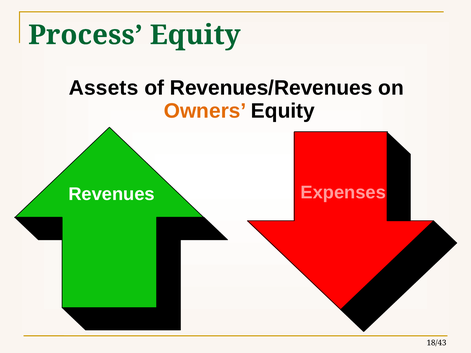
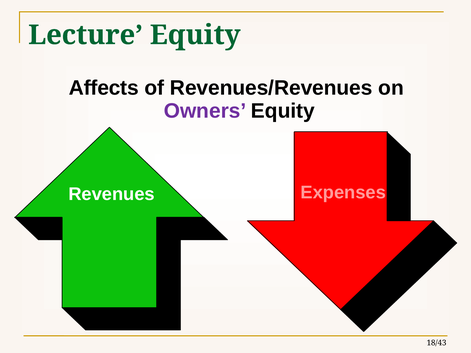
Process: Process -> Lecture (86, 35)
Assets: Assets -> Affects (104, 88)
Owners colour: orange -> purple (205, 111)
